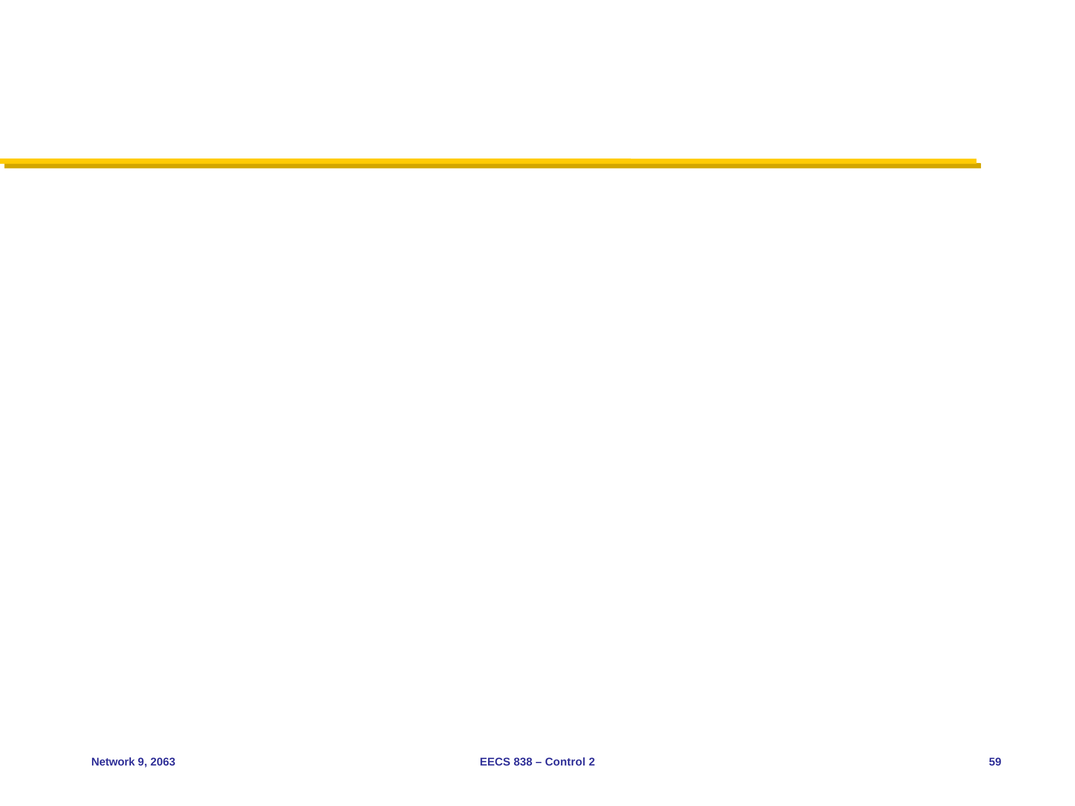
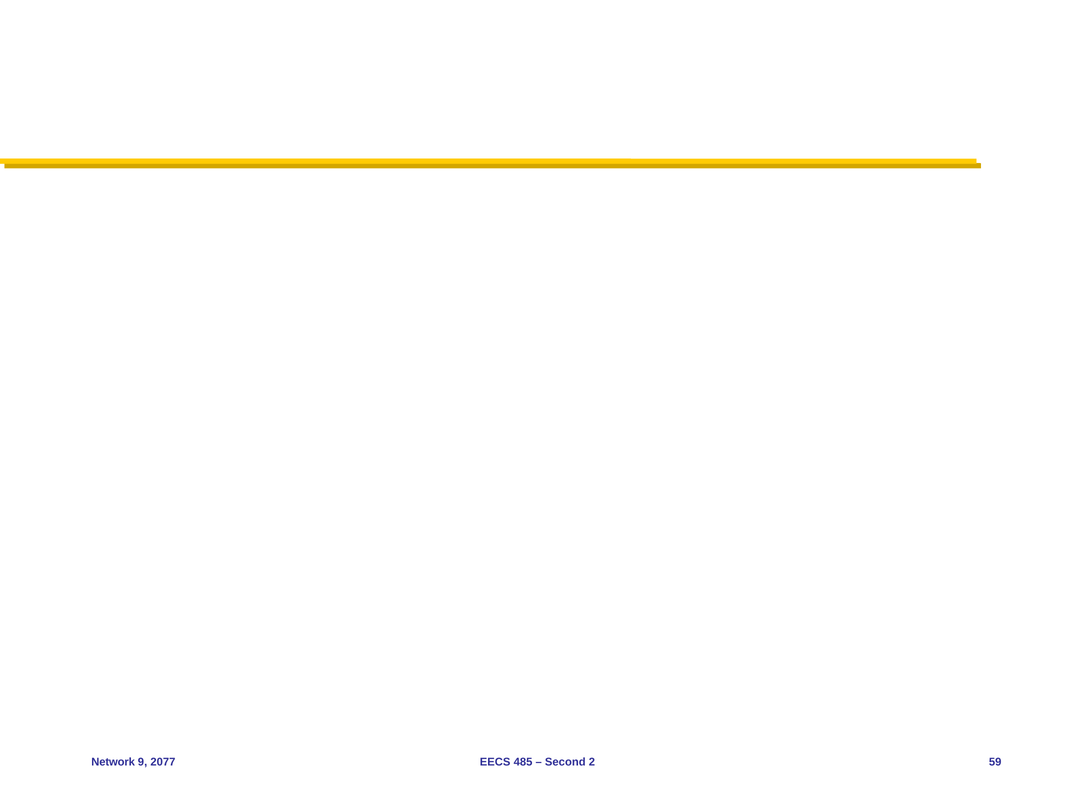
2063: 2063 -> 2077 (163, 762)
838: 838 -> 485 (523, 762)
Control: Control -> Second (565, 762)
